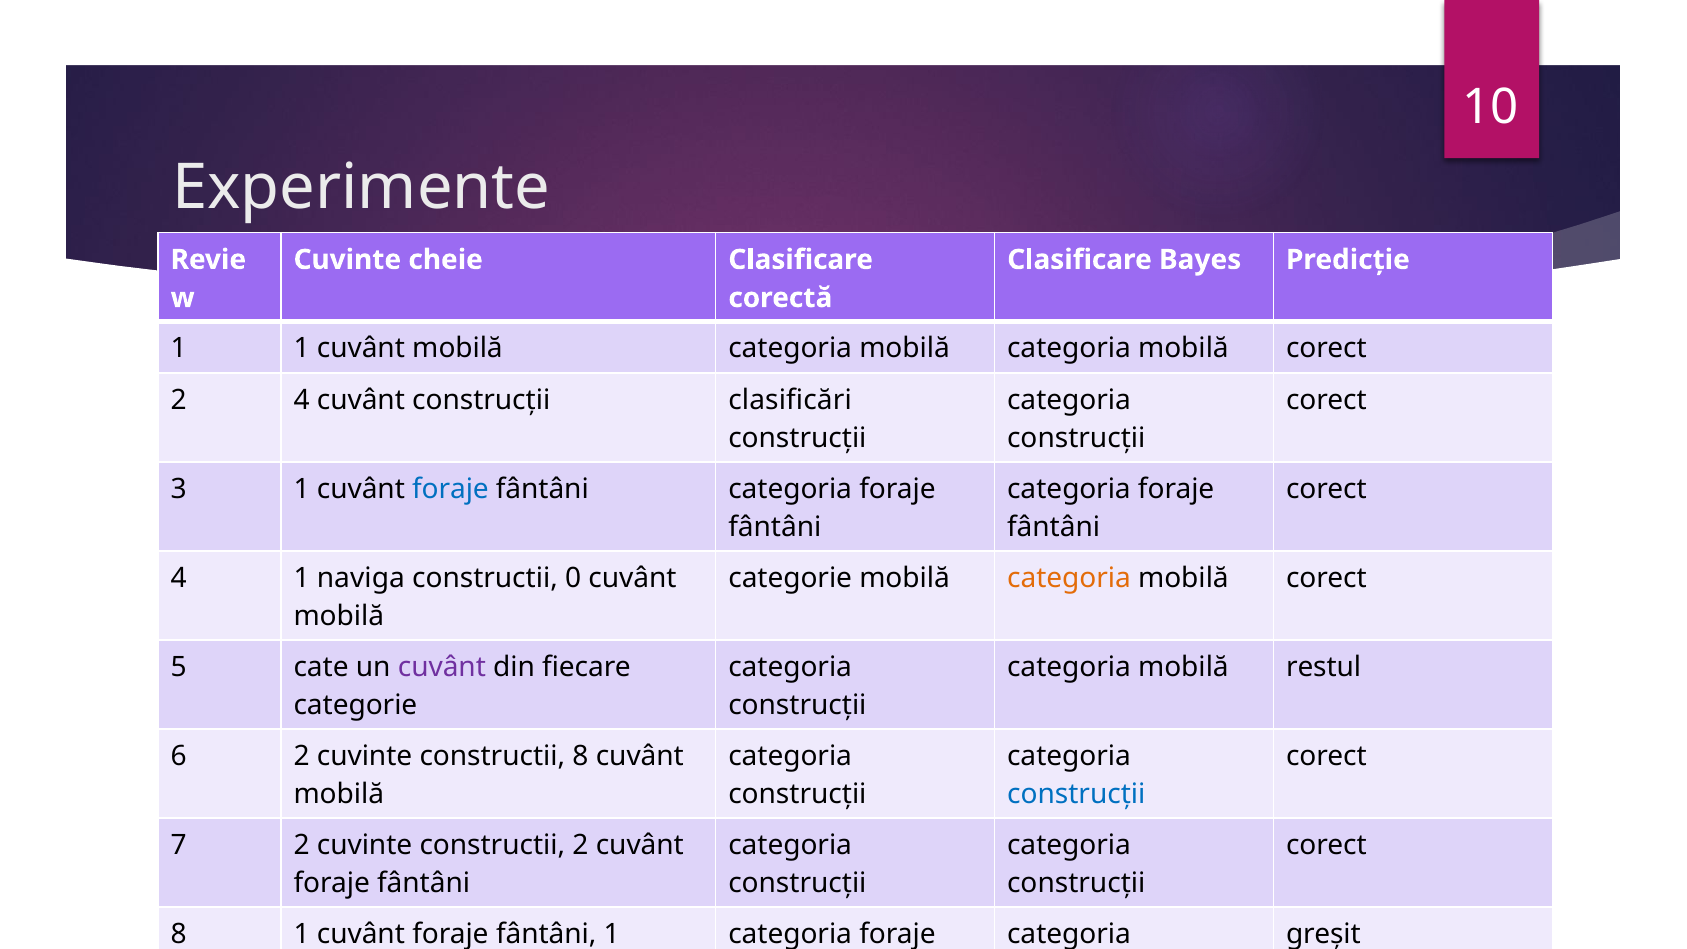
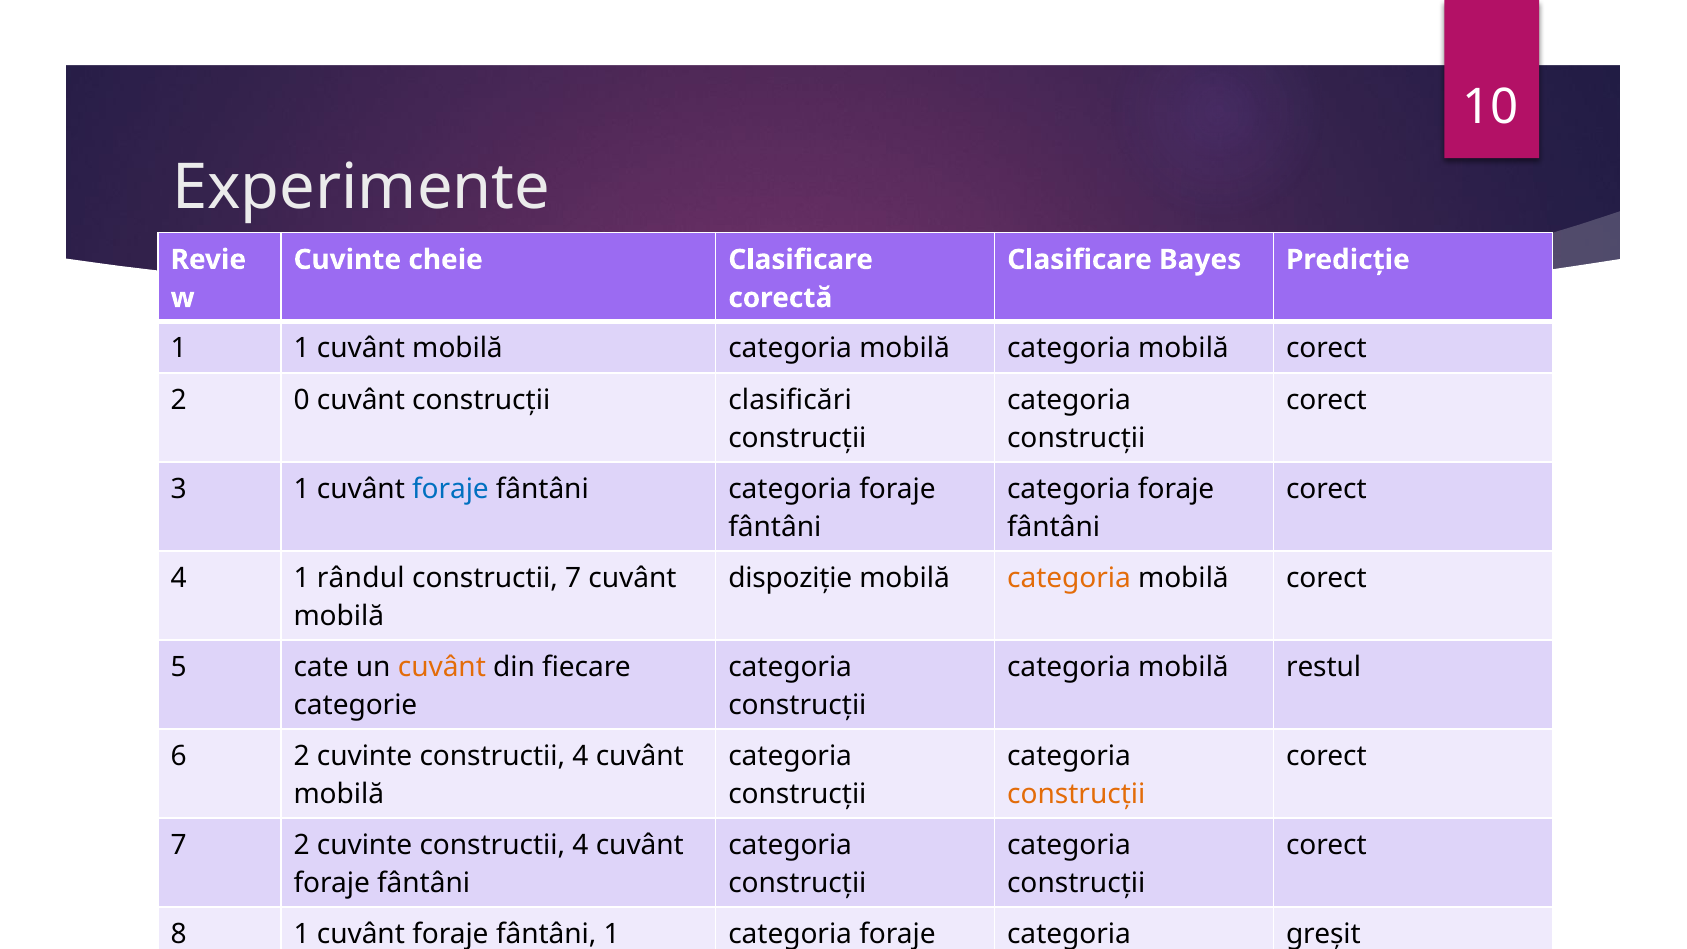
2 4: 4 -> 0 (302, 400)
naviga: naviga -> rândul (361, 578)
constructii 0: 0 -> 7 (573, 578)
categorie: categorie -> dispoziție (790, 578)
cuvânt colour: purple -> orange (442, 667)
8: 8 -> 4 (580, 756)
construcții colour: blue -> orange (1076, 794)
2: 2 -> 4 (580, 845)
